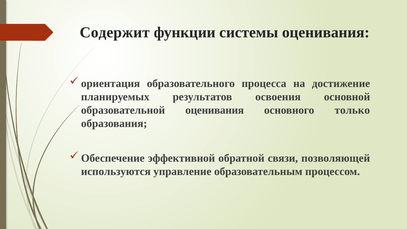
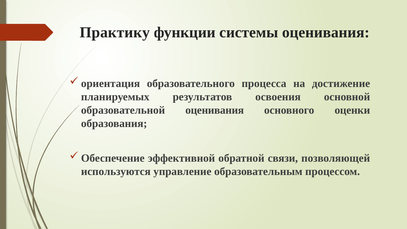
Содержит: Содержит -> Практику (115, 33)
только: только -> оценки (352, 110)
